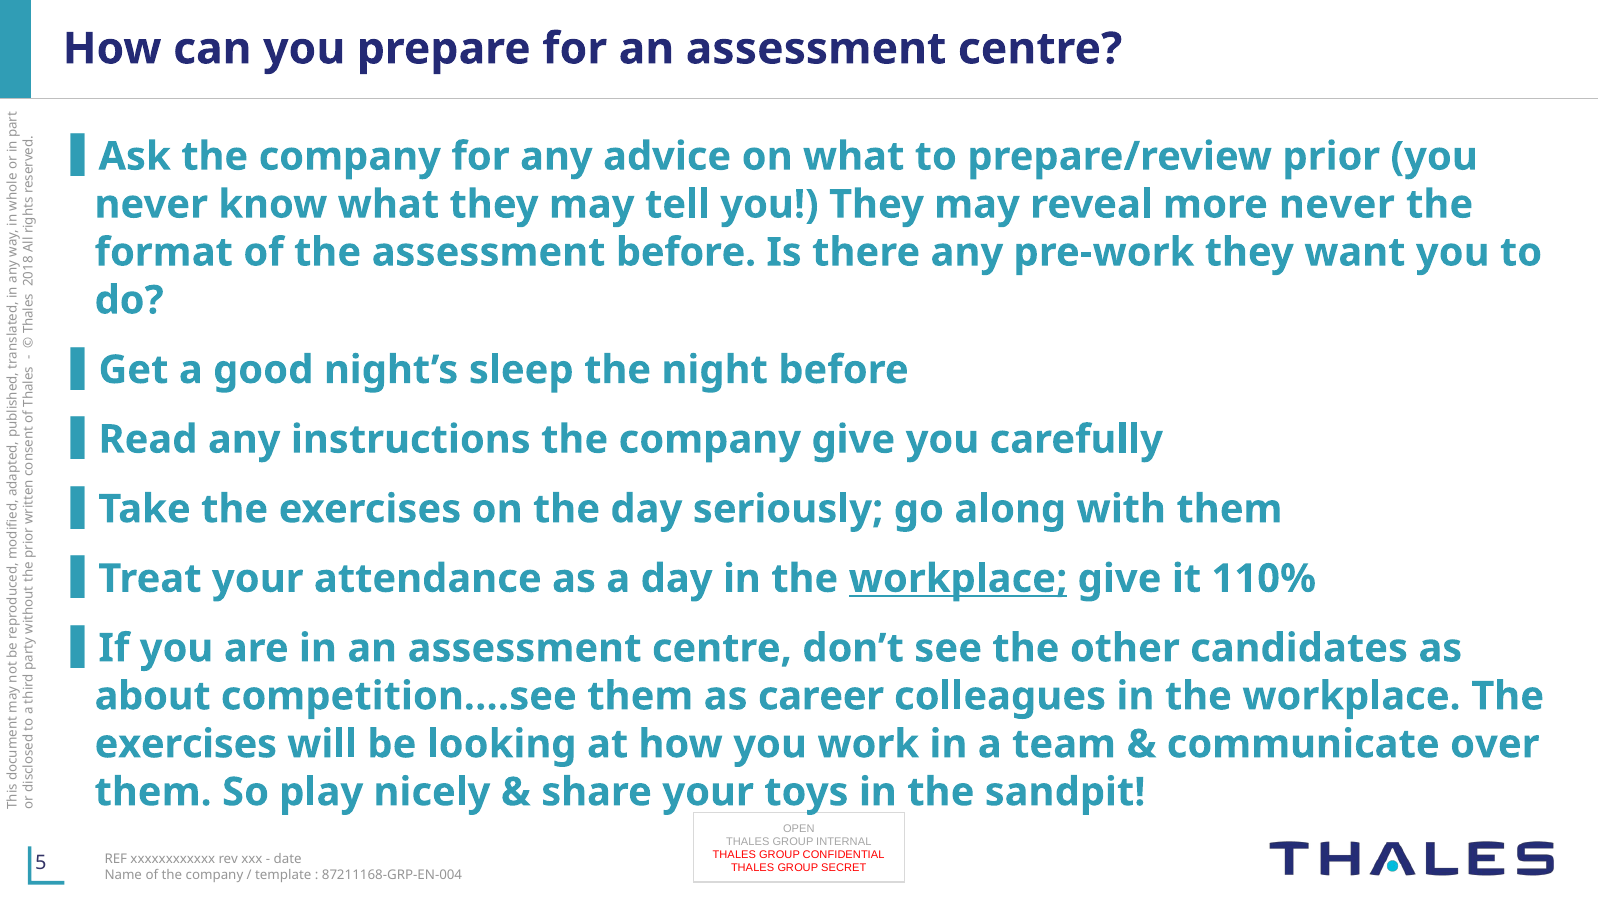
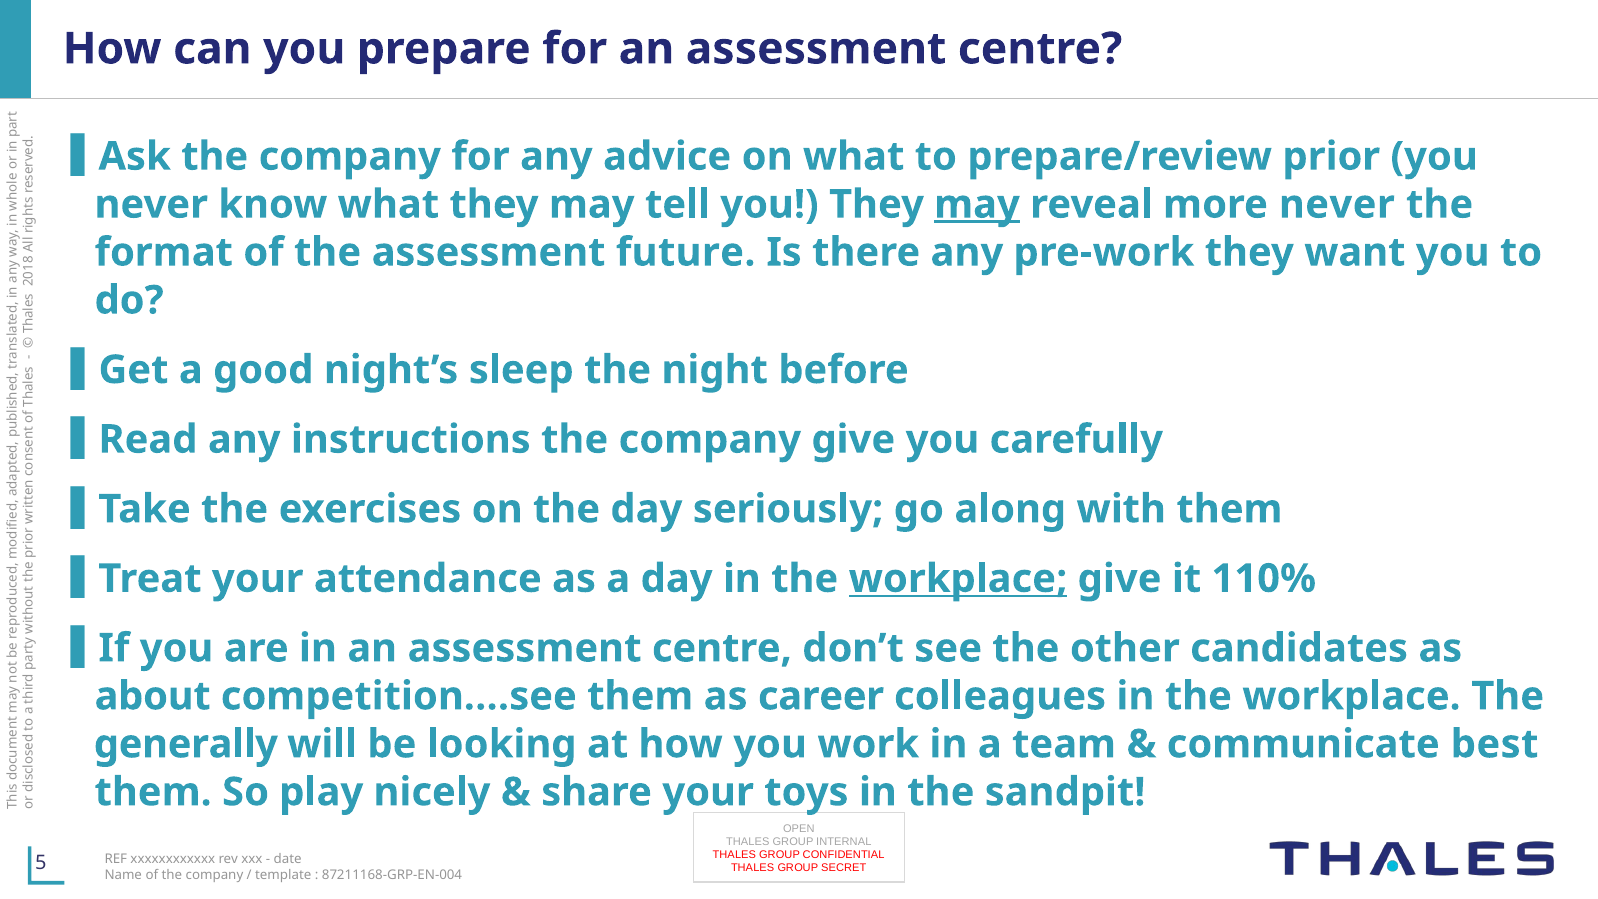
may underline: none -> present (977, 204)
assessment before: before -> future (686, 252)
exercises: exercises -> generally (186, 744)
over: over -> best (1495, 744)
